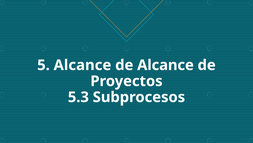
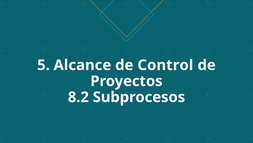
de Alcance: Alcance -> Control (165, 65)
5.3: 5.3 -> 8.2 (78, 97)
